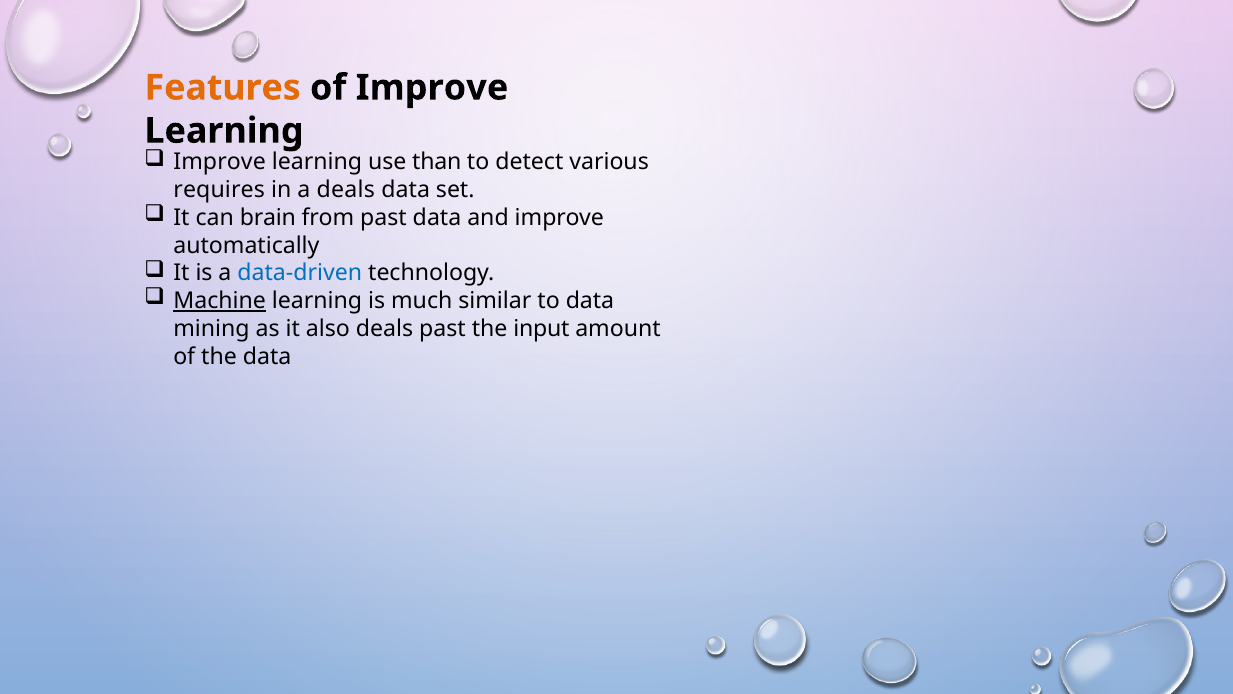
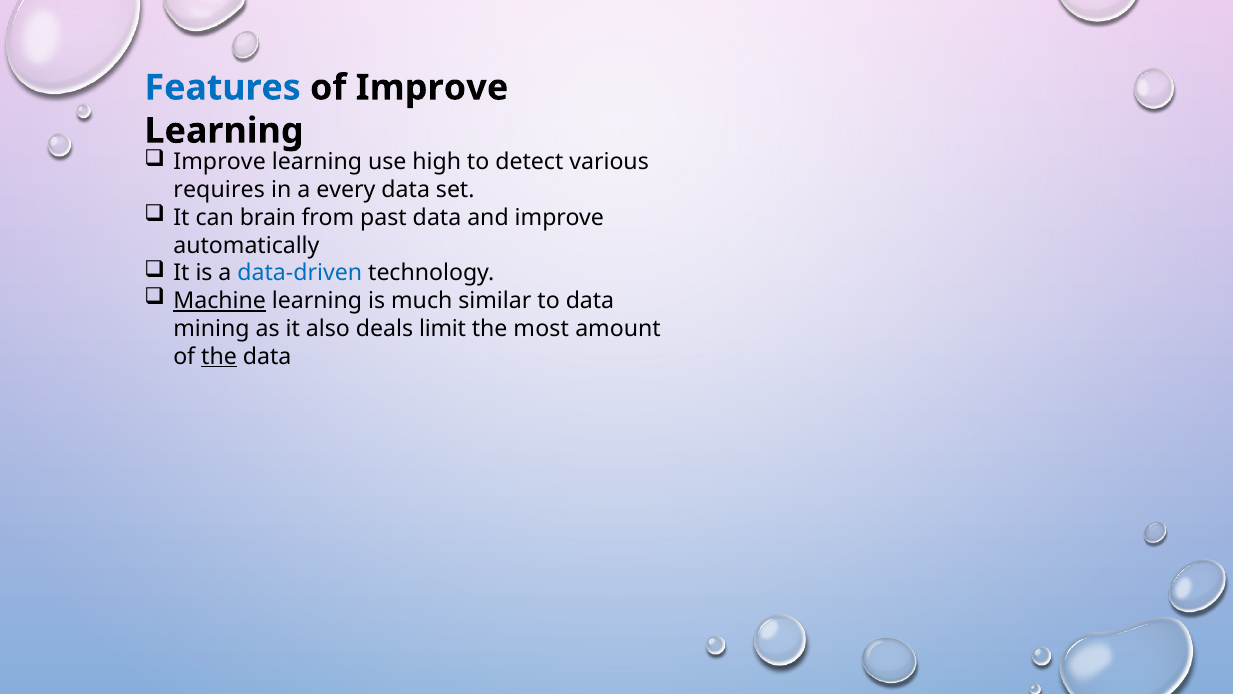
Features colour: orange -> blue (223, 88)
than: than -> high (437, 162)
a deals: deals -> every (346, 190)
deals past: past -> limit (443, 329)
input: input -> most (541, 329)
the underline: none -> present (219, 356)
